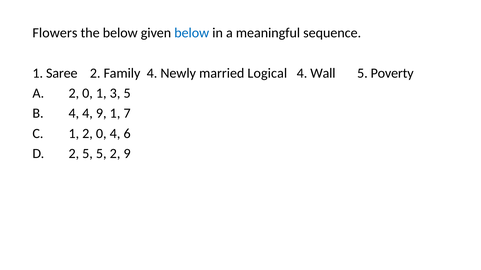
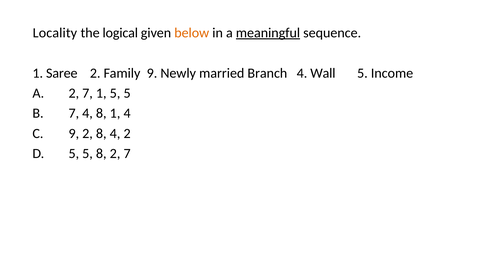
Flowers: Flowers -> Locality (55, 33)
the below: below -> logical (120, 33)
below colour: blue -> orange (192, 33)
meaningful underline: none -> present (268, 33)
Family 4: 4 -> 9 (152, 73)
Logical: Logical -> Branch (267, 73)
Poverty: Poverty -> Income (392, 73)
A 2 0: 0 -> 7 (88, 93)
1 3: 3 -> 5 (115, 93)
B 4: 4 -> 7 (74, 114)
4 9: 9 -> 8 (101, 114)
1 7: 7 -> 4 (127, 114)
C 1: 1 -> 9 (74, 134)
0: 0 -> 8 (101, 134)
4 6: 6 -> 2 (127, 134)
D 2: 2 -> 5 (74, 154)
5 5: 5 -> 8 (101, 154)
9: 9 -> 7 (127, 154)
